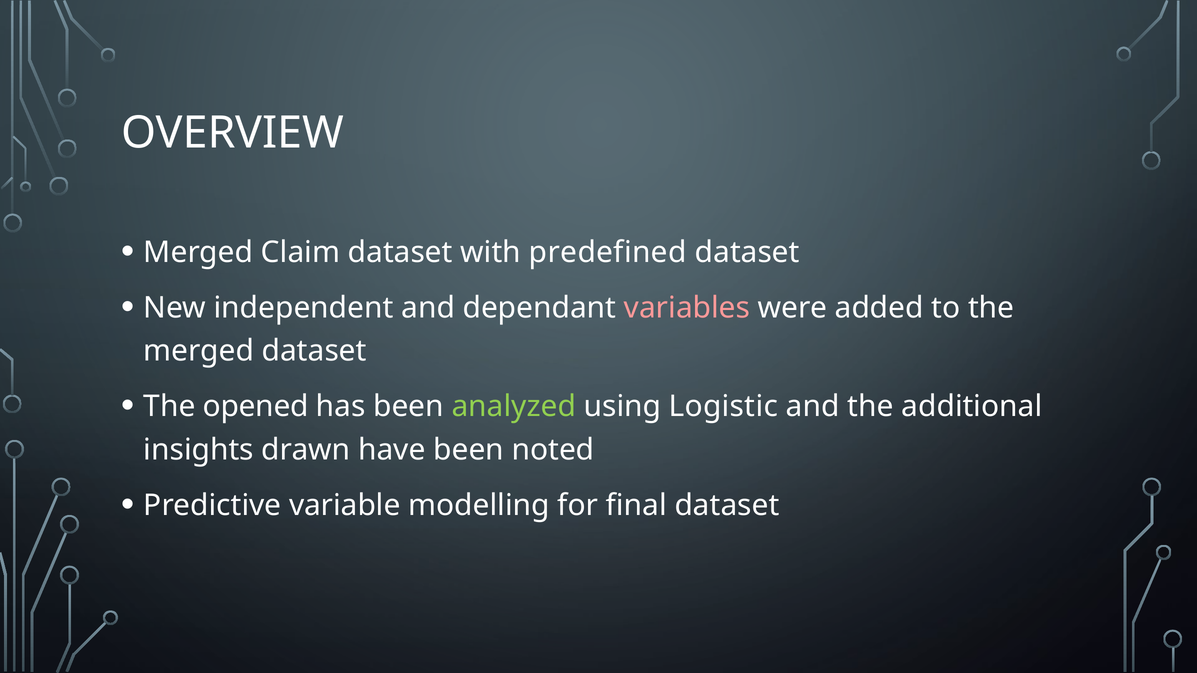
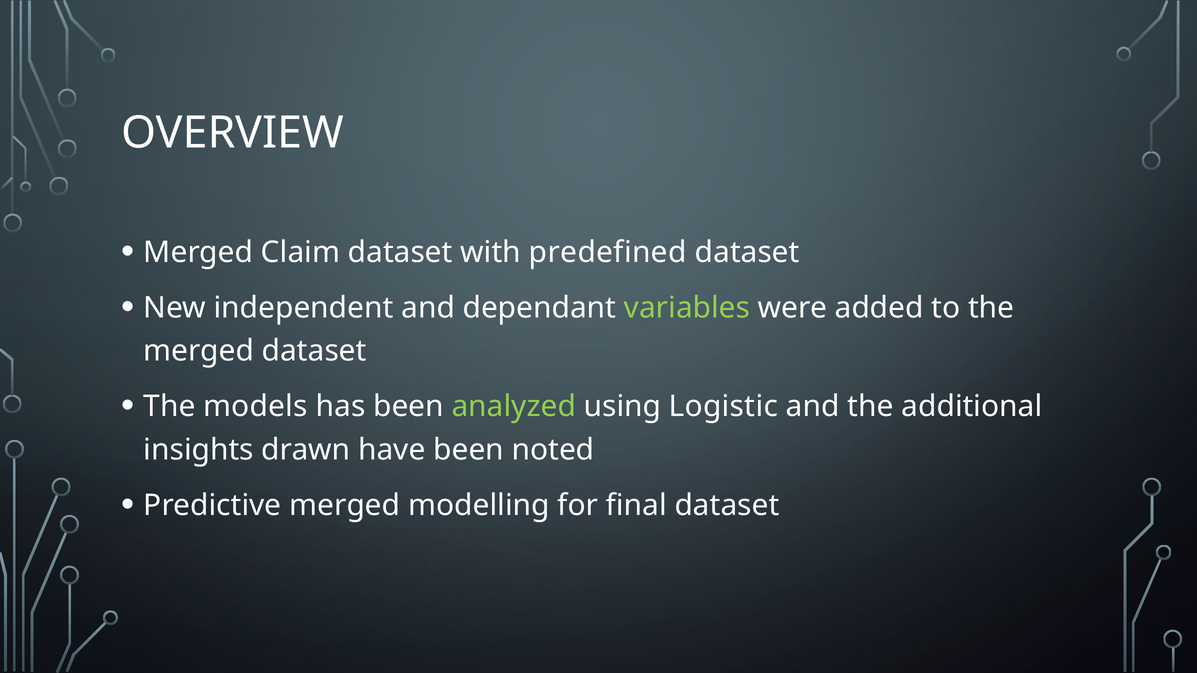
variables colour: pink -> light green (687, 308)
opened: opened -> models (255, 407)
Predictive variable: variable -> merged (345, 505)
